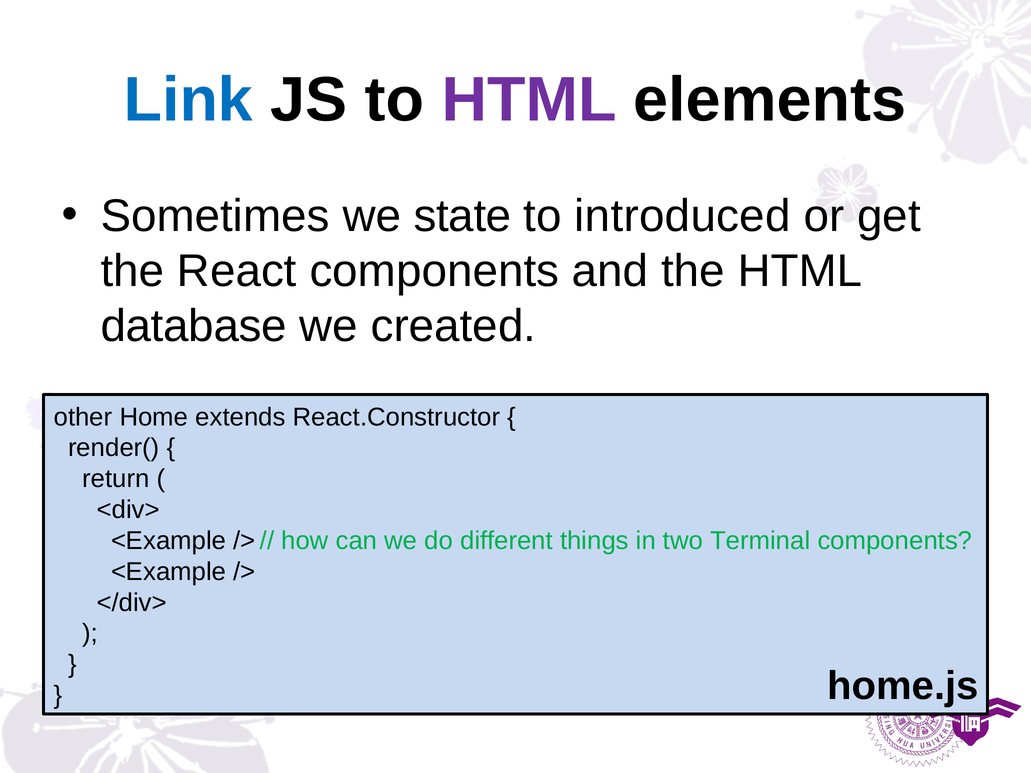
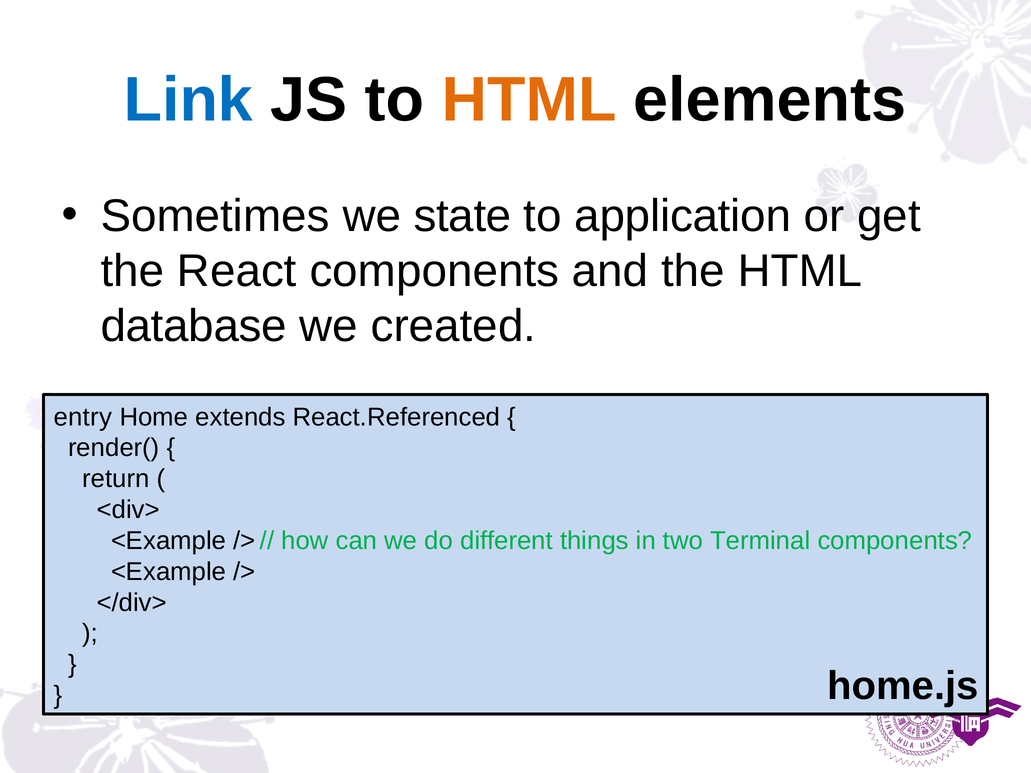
HTML colour: purple -> orange (529, 100)
introduced: introduced -> application (683, 216)
other: other -> entry (83, 417)
React.Constructor: React.Constructor -> React.Referenced (397, 417)
